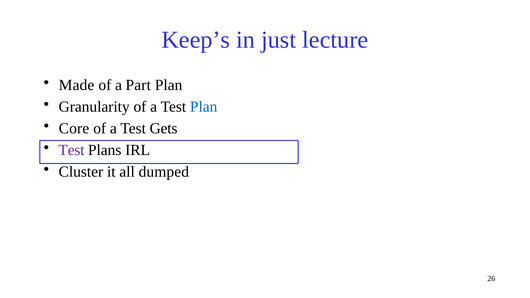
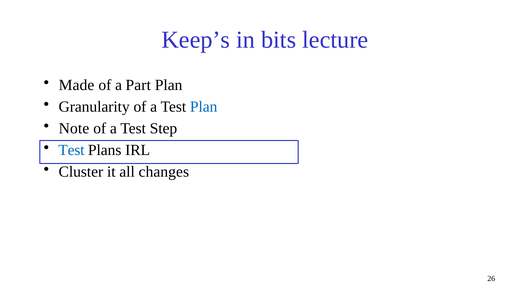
just: just -> bits (279, 40)
Core: Core -> Note (74, 129)
Gets: Gets -> Step (163, 129)
Test colour: purple -> blue (71, 150)
dumped: dumped -> changes (164, 172)
